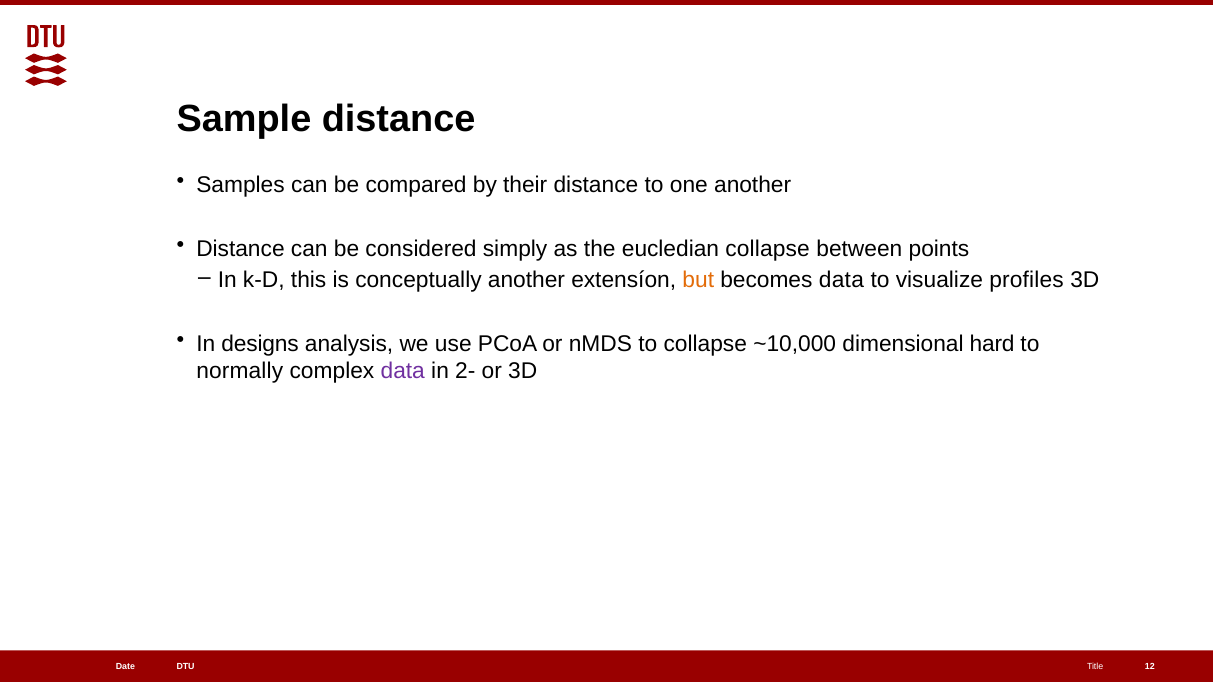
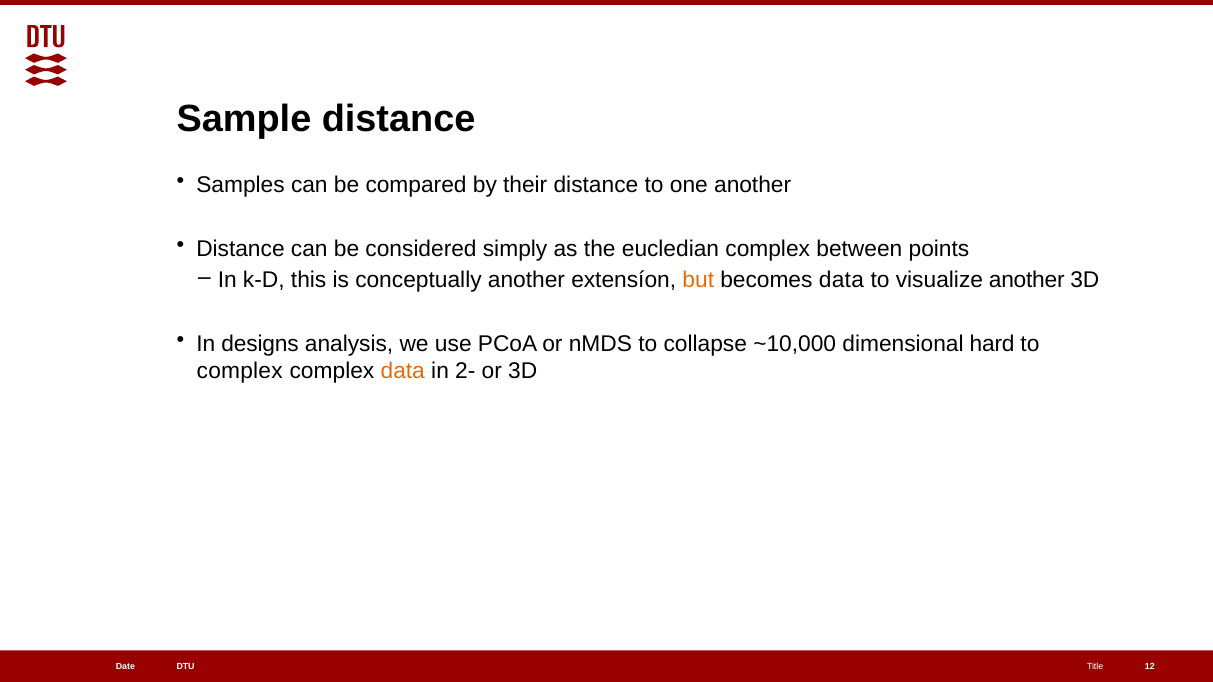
eucledian collapse: collapse -> complex (768, 249)
visualize profiles: profiles -> another (1027, 281)
normally: normally -> complex (240, 372)
data colour: purple -> orange (403, 372)
